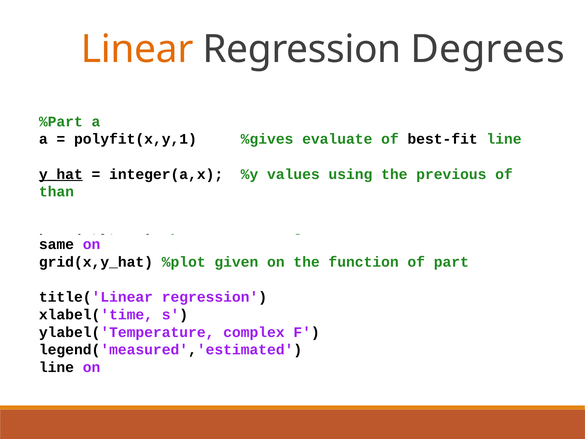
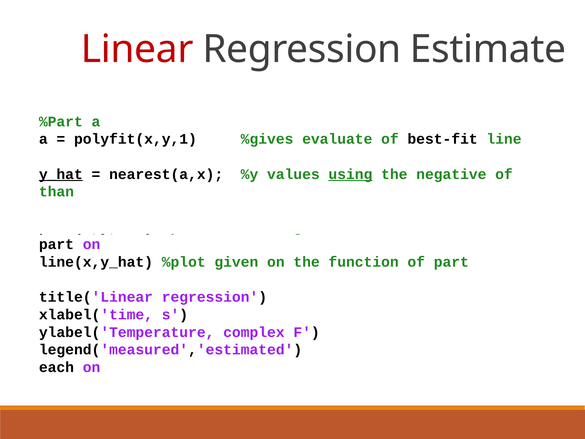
Linear colour: orange -> red (137, 49)
Degrees: Degrees -> Estimate (488, 49)
integer(a,x: integer(a,x -> nearest(a,x (166, 174)
using underline: none -> present (350, 174)
previous: previous -> negative (451, 174)
same: same -> part (56, 244)
grid(x,y_hat: grid(x,y_hat -> line(x,y_hat (96, 262)
line: line -> each (56, 367)
